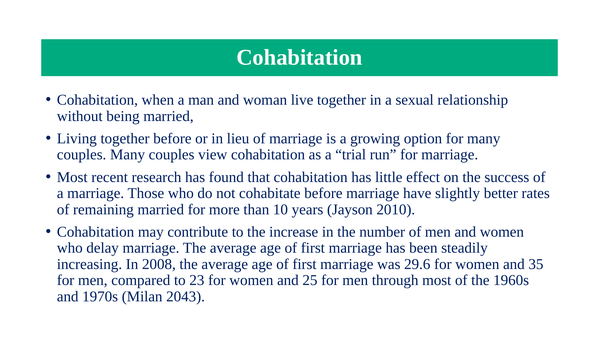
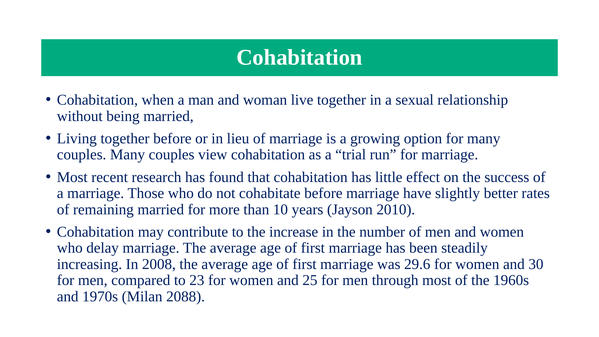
35: 35 -> 30 (536, 264)
2043: 2043 -> 2088 (186, 296)
